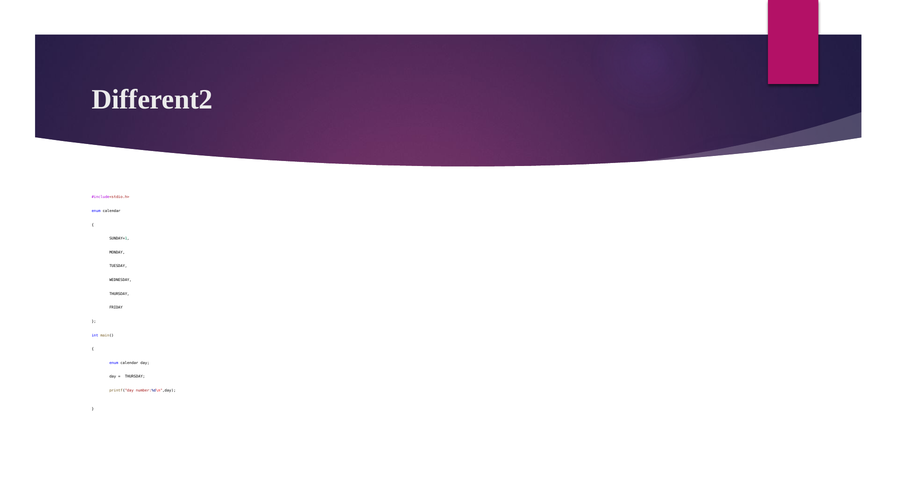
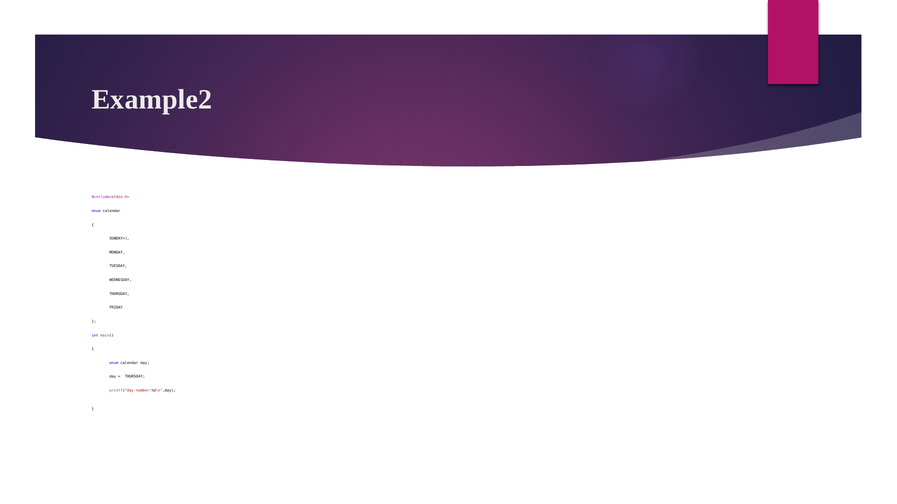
Different2: Different2 -> Example2 (152, 100)
